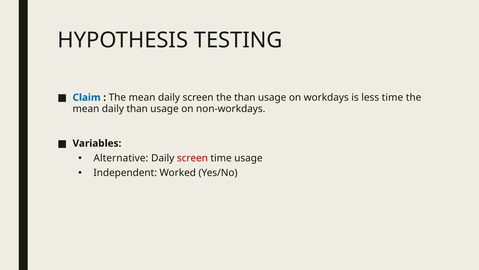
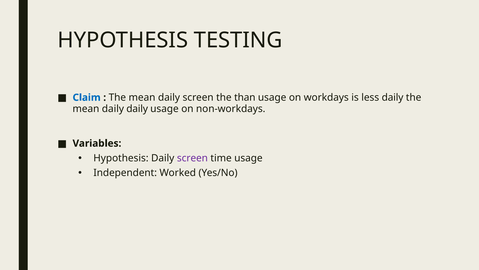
less time: time -> daily (393, 97)
daily than: than -> daily (137, 109)
Alternative: Alternative -> Hypothesis (121, 158)
screen colour: red -> purple (192, 158)
